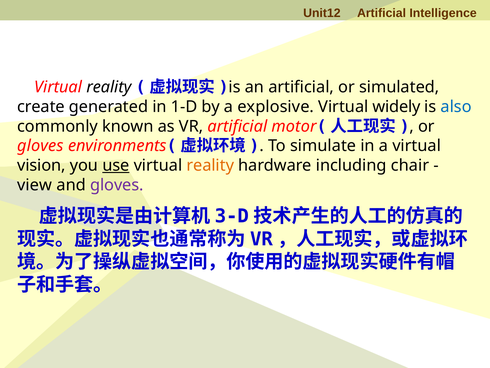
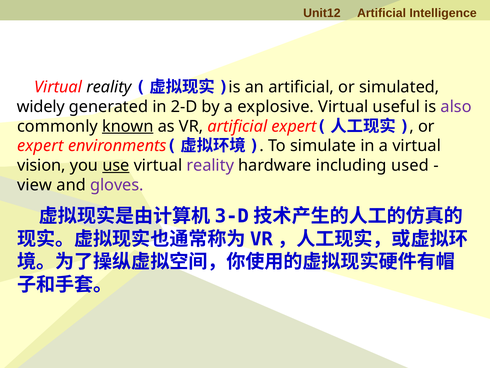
create: create -> widely (41, 106)
1-D: 1-D -> 2-D (184, 106)
widely: widely -> useful (396, 106)
also colour: blue -> purple (456, 106)
known underline: none -> present (128, 126)
artificial motor: motor -> expert (294, 126)
gloves: gloves -> expert (40, 146)
reality colour: orange -> purple (210, 165)
chair: chair -> used (410, 165)
